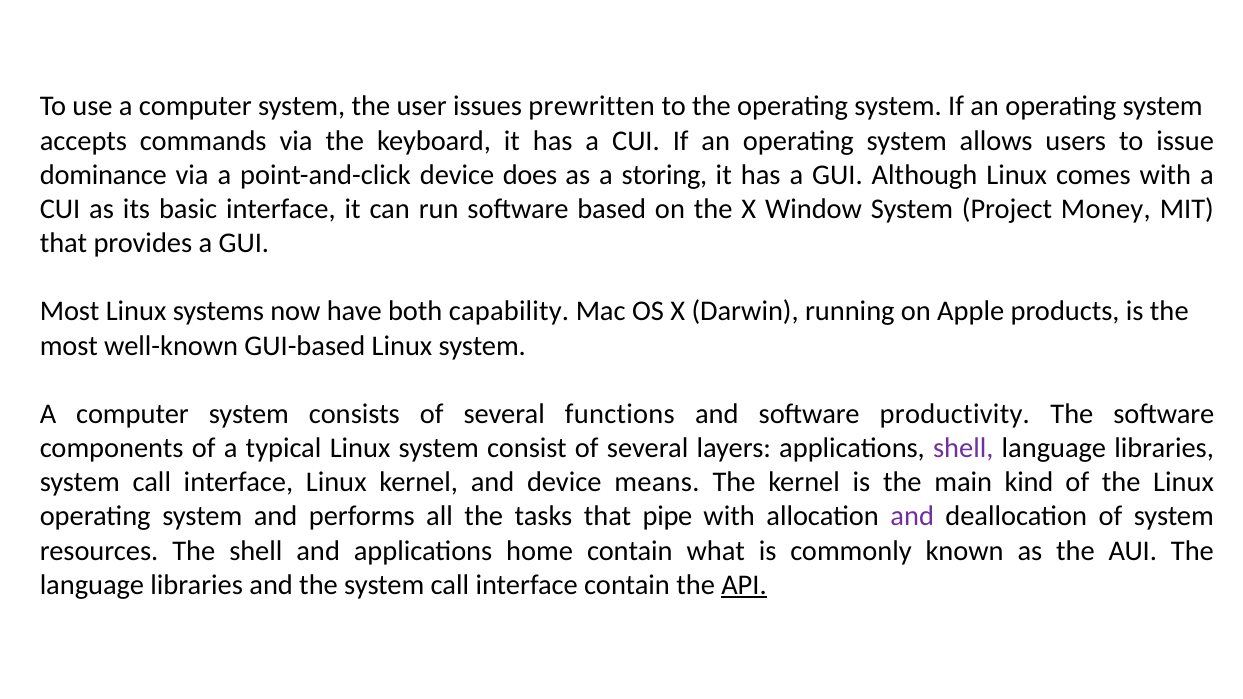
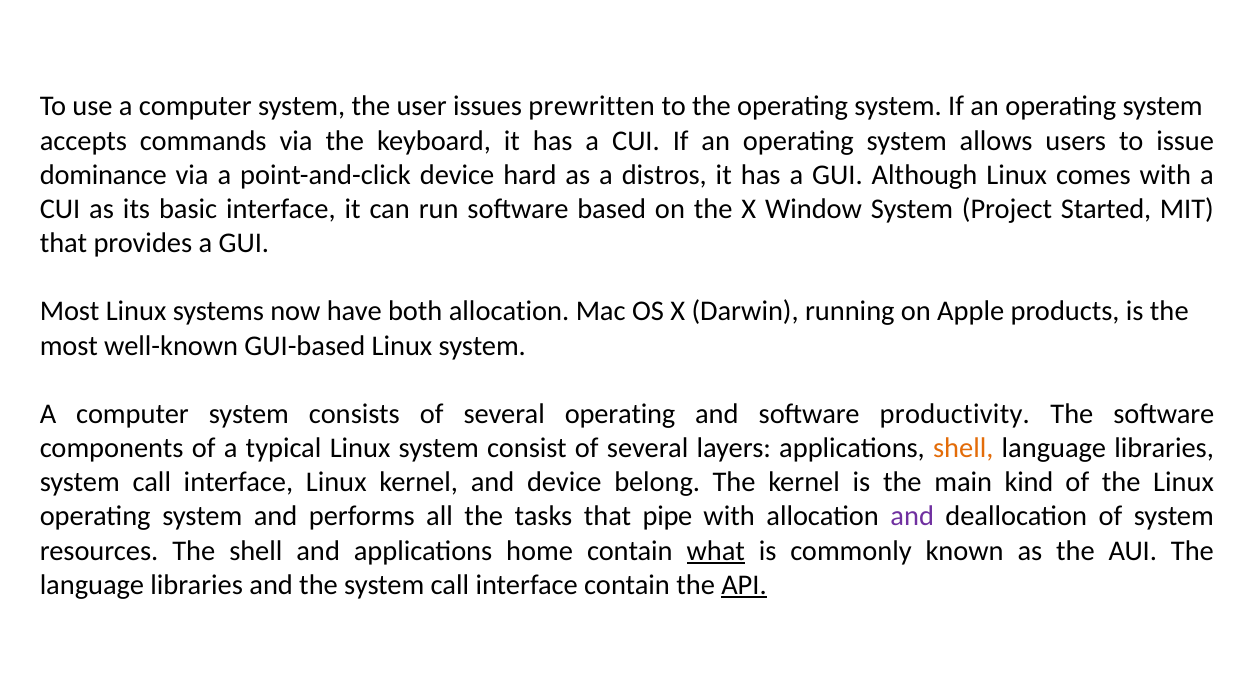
does: does -> hard (530, 175)
storing: storing -> distros (664, 175)
Money: Money -> Started (1106, 209)
both capability: capability -> allocation (509, 312)
several functions: functions -> operating (620, 414)
shell colour: purple -> orange (963, 448)
means: means -> belong (657, 482)
what underline: none -> present (716, 551)
